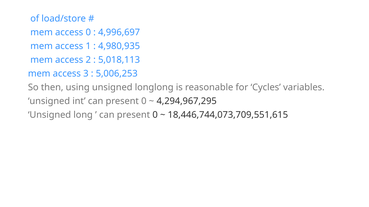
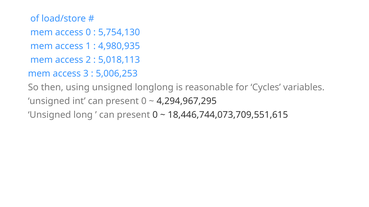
4,996,697: 4,996,697 -> 5,754,130 (119, 32)
